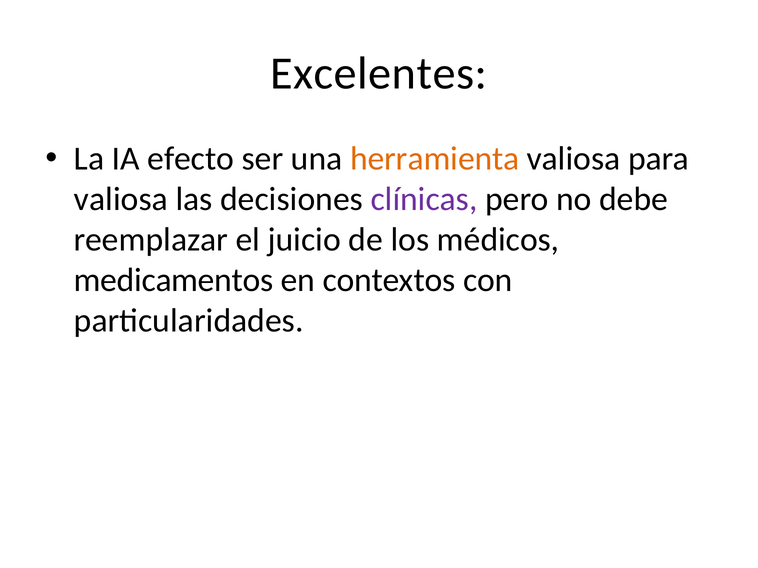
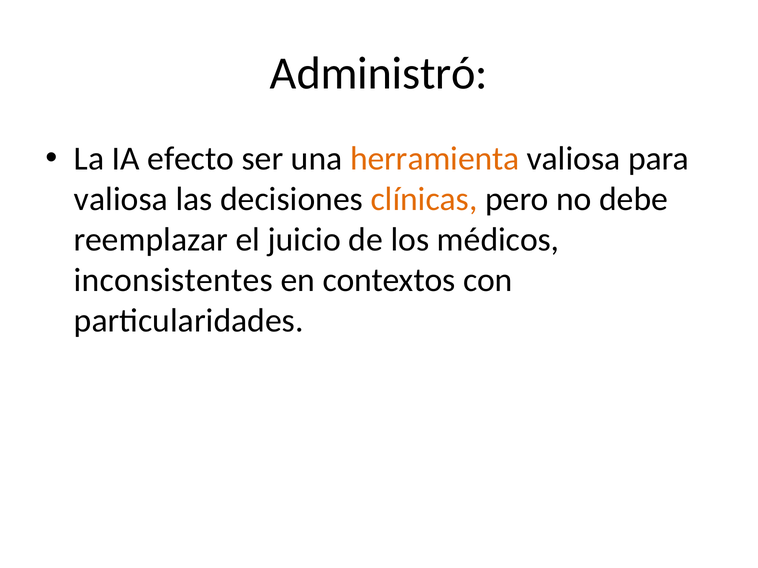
Excelentes: Excelentes -> Administró (379, 73)
clínicas colour: purple -> orange (424, 199)
medicamentos: medicamentos -> inconsistentes (173, 280)
